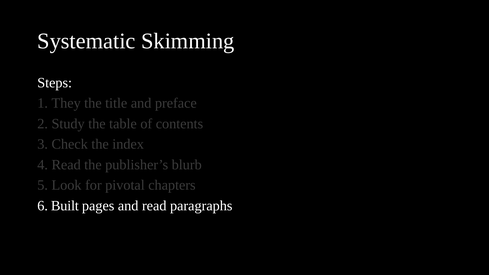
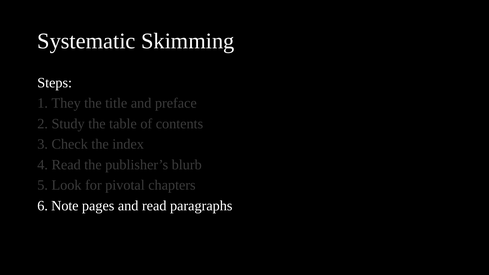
Built: Built -> Note (65, 206)
